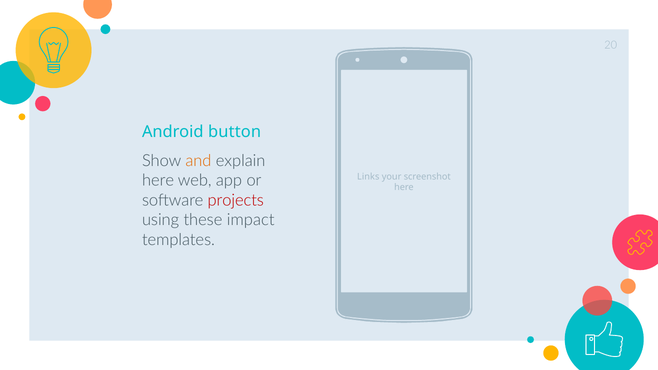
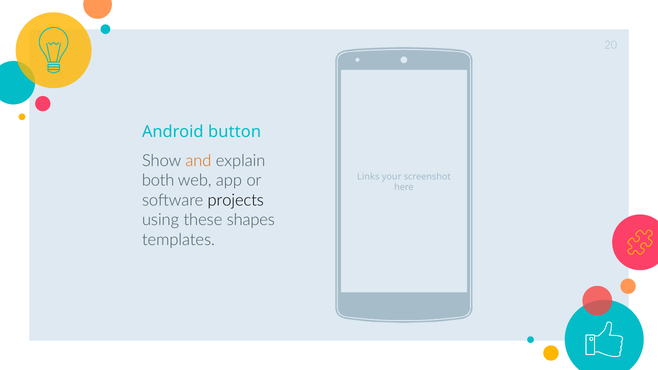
here: here -> both (158, 181)
projects colour: red -> black (236, 200)
impact: impact -> shapes (251, 220)
